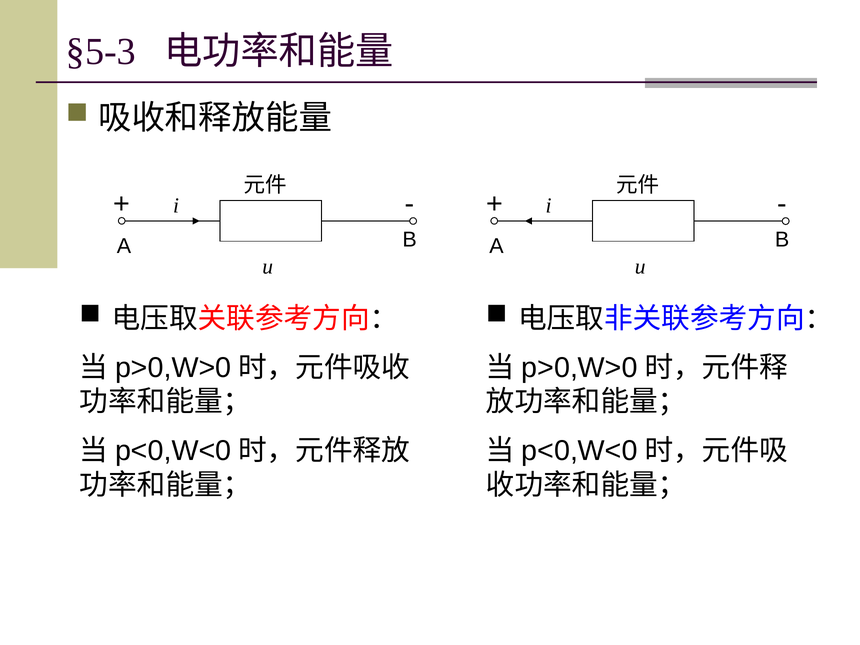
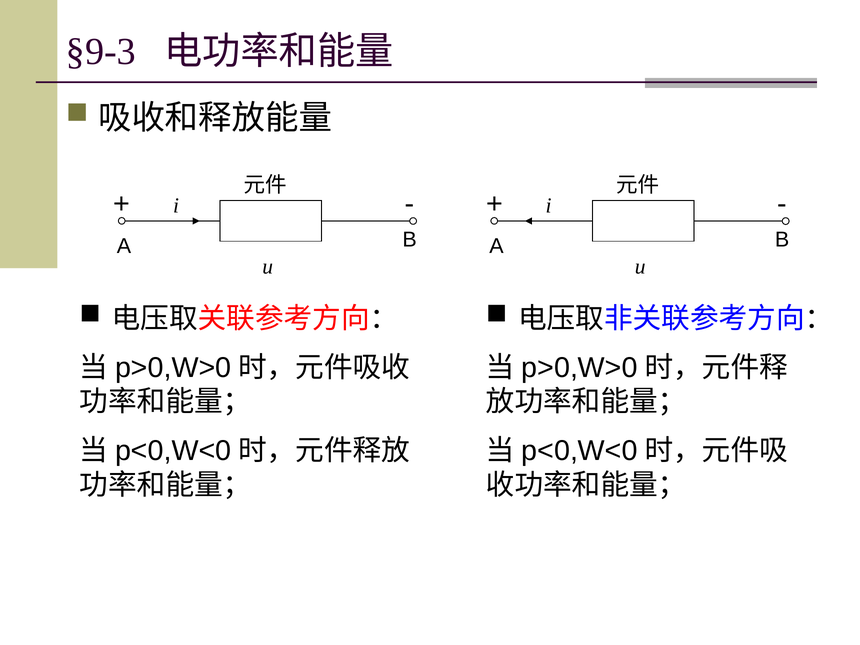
§5-3: §5-3 -> §9-3 (101, 52)
